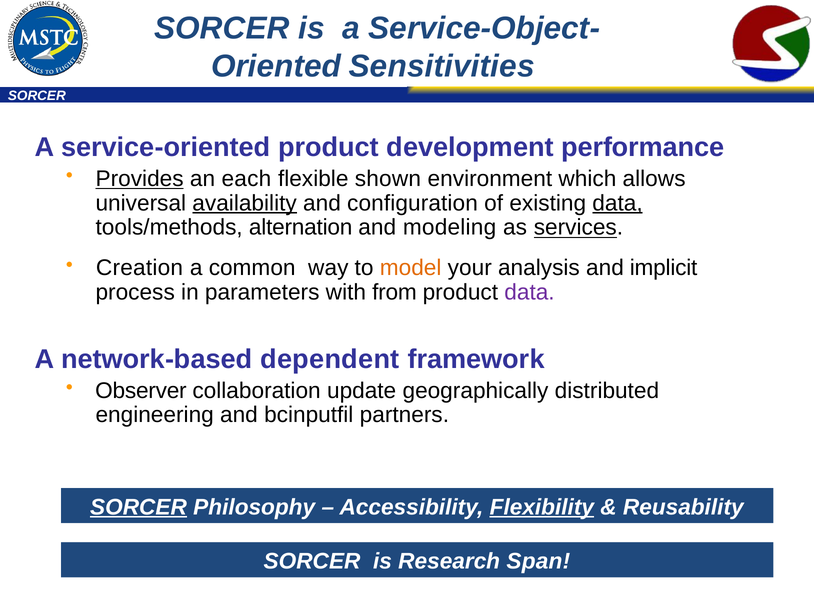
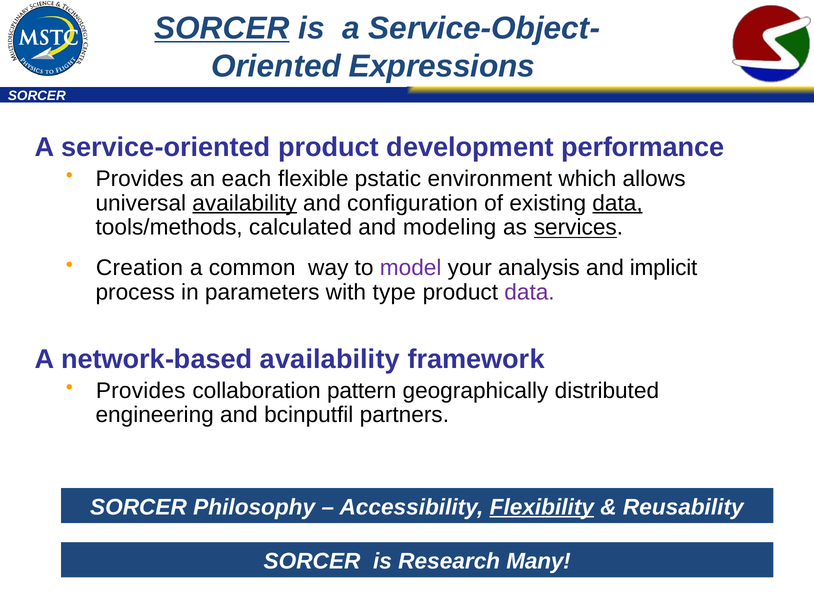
SORCER underline: none -> present (222, 28)
Sensitivities: Sensitivities -> Expressions (442, 66)
Provides underline: present -> none (140, 179)
shown: shown -> pstatic (388, 179)
alternation: alternation -> calculated (301, 228)
model colour: orange -> purple (411, 268)
from: from -> type (394, 293)
network-based dependent: dependent -> availability (330, 360)
Observer: Observer -> Provides (141, 391)
update: update -> pattern (362, 391)
SORCER underline: present -> none (138, 508)
Span: Span -> Many (539, 562)
